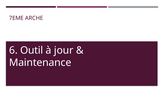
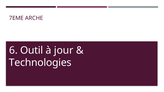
Maintenance: Maintenance -> Technologies (40, 63)
